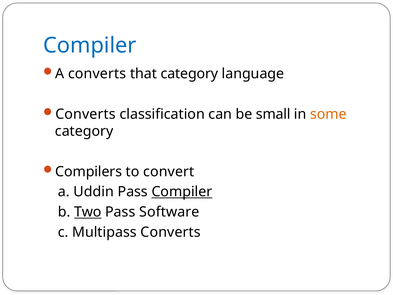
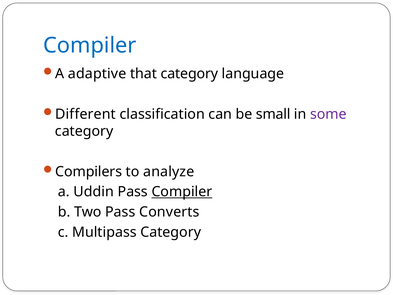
A converts: converts -> adaptive (97, 74)
Converts: Converts -> Different (86, 114)
some colour: orange -> purple (328, 114)
convert: convert -> analyze (169, 171)
Two underline: present -> none (88, 212)
Software: Software -> Converts (169, 212)
Multipass Converts: Converts -> Category (171, 232)
